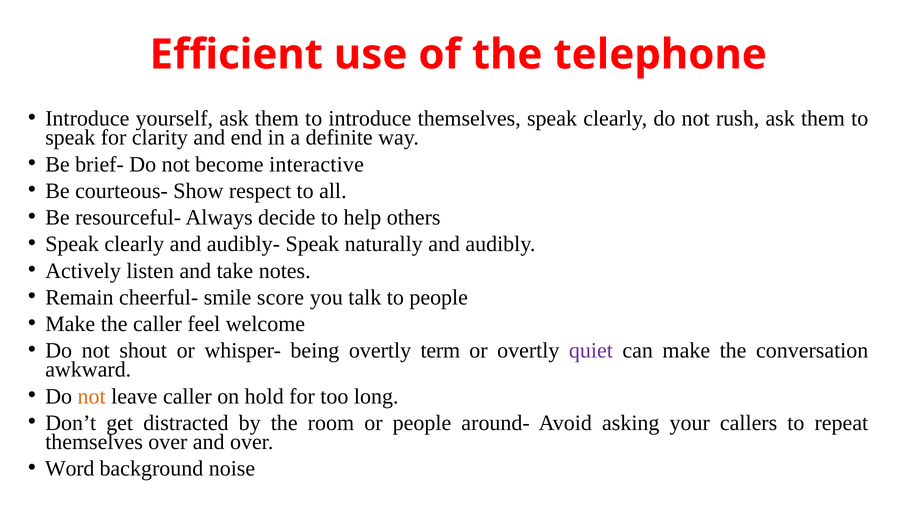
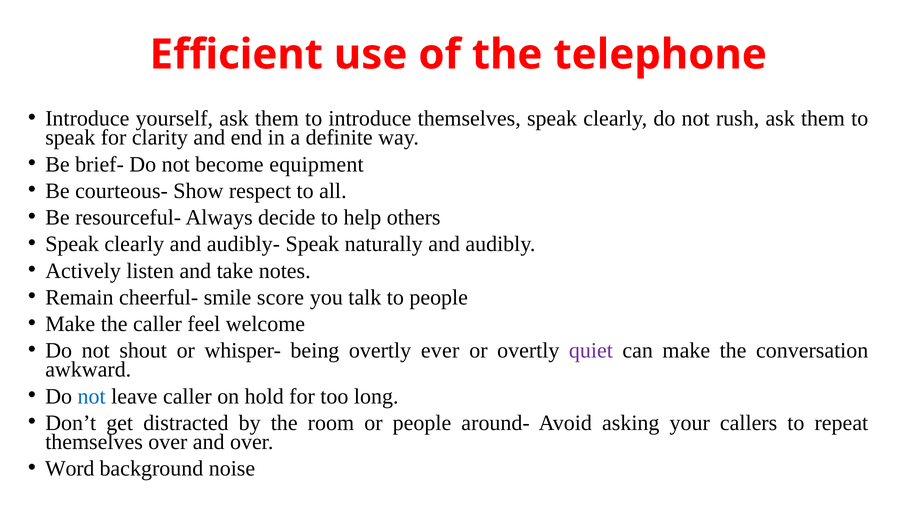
interactive: interactive -> equipment (317, 164)
term: term -> ever (440, 351)
not colour: orange -> blue (92, 396)
